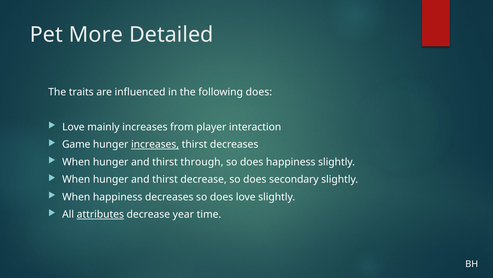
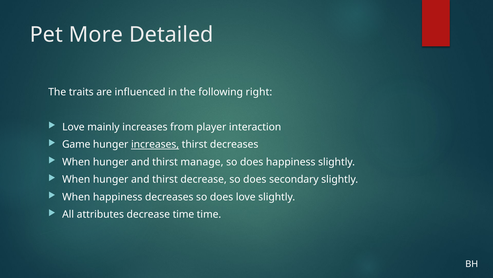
following does: does -> right (259, 92)
through: through -> manage (202, 162)
attributes underline: present -> none (100, 214)
decrease year: year -> time (183, 214)
